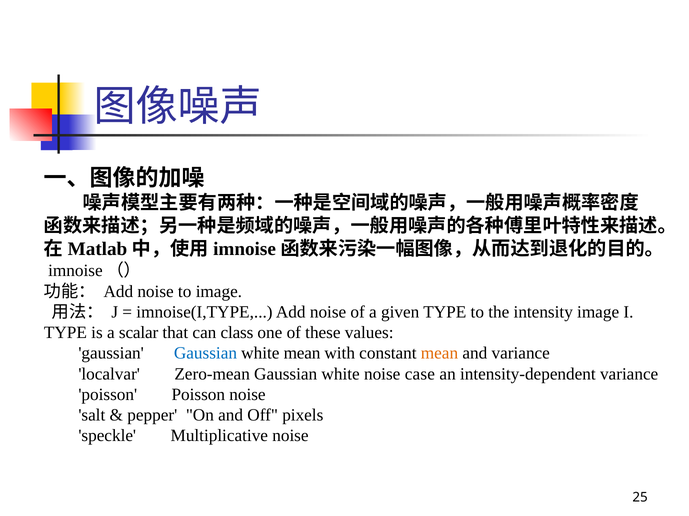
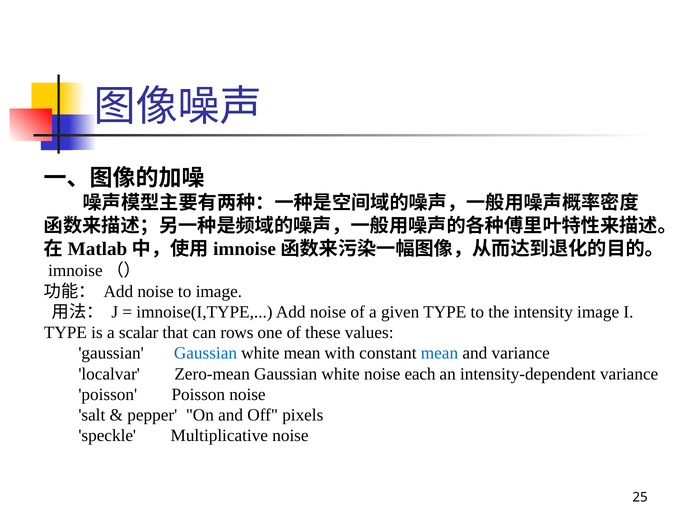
class: class -> rows (237, 333)
mean colour: orange -> blue (439, 354)
case: case -> each (420, 374)
